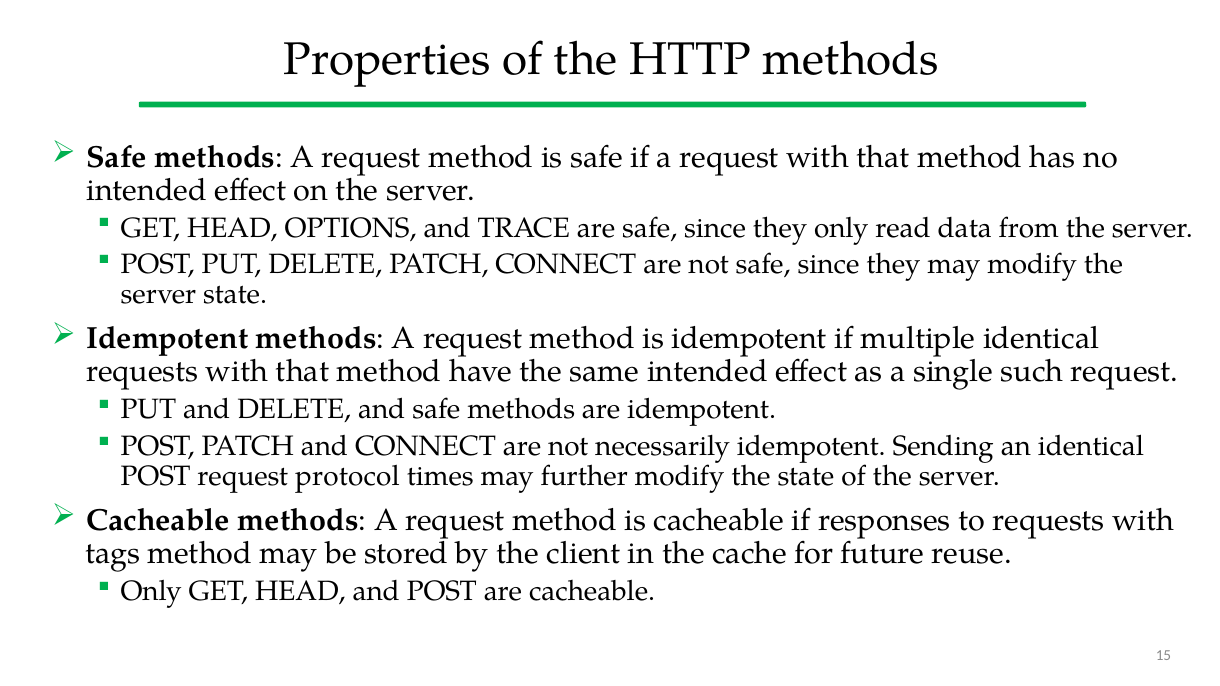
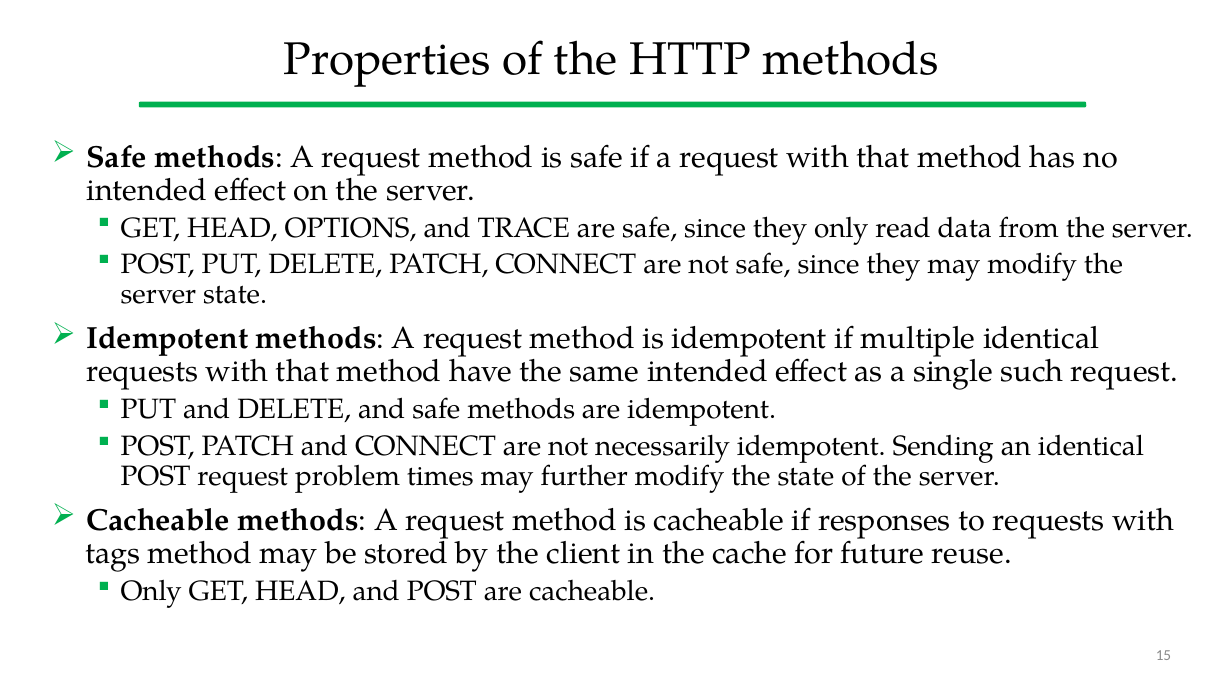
protocol: protocol -> problem (347, 476)
